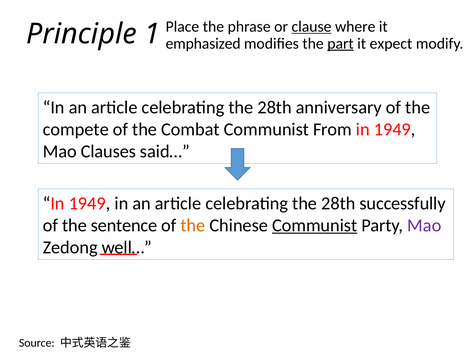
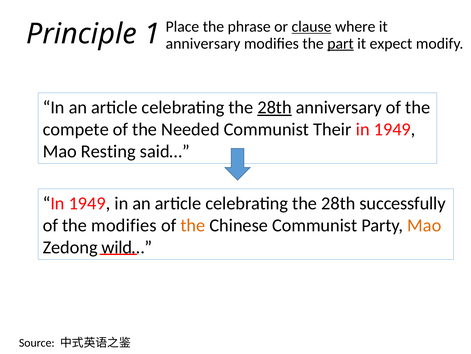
emphasized: emphasized -> anniversary (203, 43)
28th underline: none -> present (275, 107)
Combat: Combat -> Needed (190, 129)
From: From -> Their (332, 129)
Clauses: Clauses -> Resting (108, 151)
the sentence: sentence -> modifies (124, 225)
Communist underline: present -> none (315, 225)
Mao colour: purple -> orange (424, 225)
well…: well… -> wild… (127, 247)
